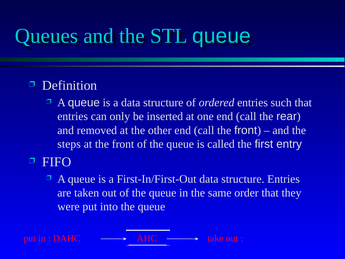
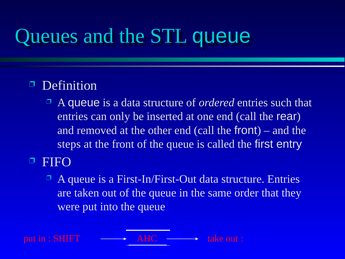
DAHC: DAHC -> SHIFT (67, 238)
